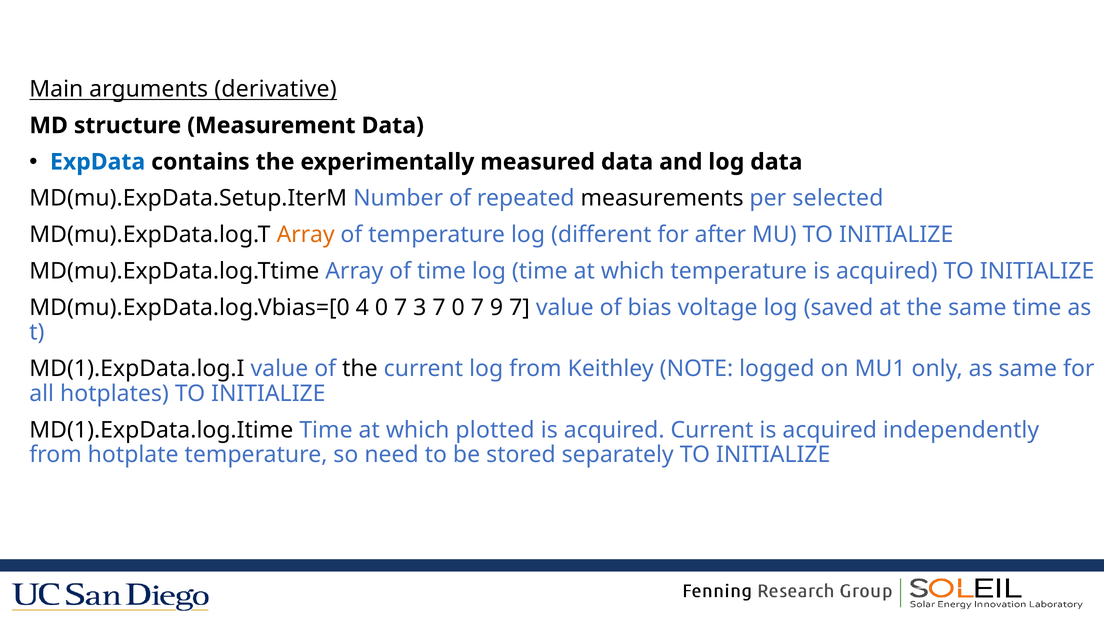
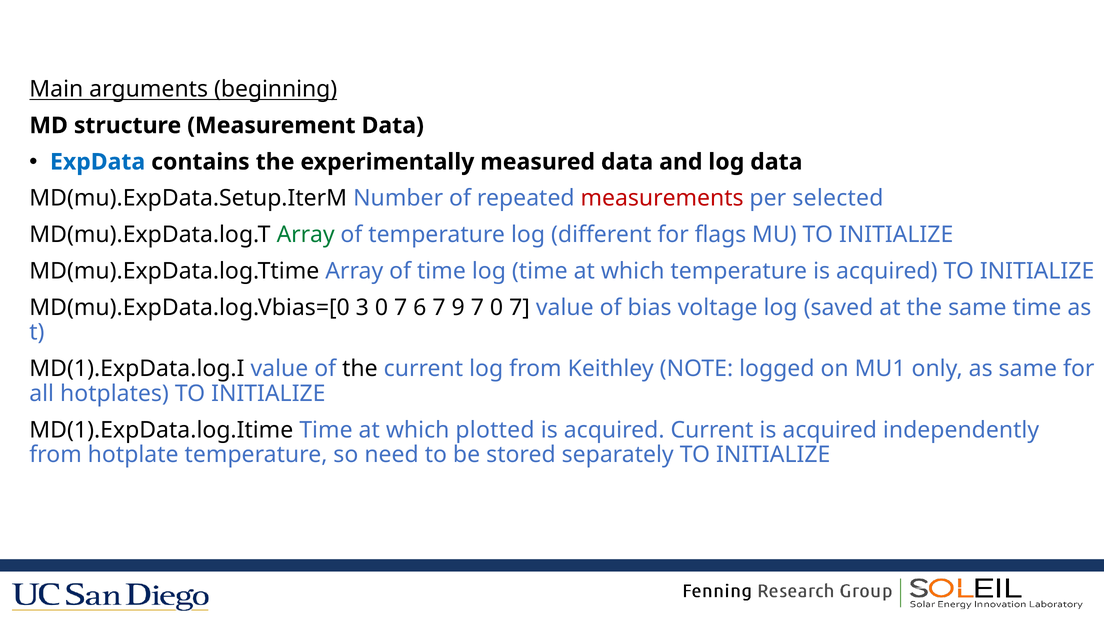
derivative: derivative -> beginning (276, 89)
measurements colour: black -> red (662, 198)
Array colour: orange -> green (306, 235)
after: after -> flags (720, 235)
4: 4 -> 3 (362, 307)
3: 3 -> 6 (420, 307)
7 0: 0 -> 9 (458, 307)
7 9: 9 -> 0 (497, 307)
